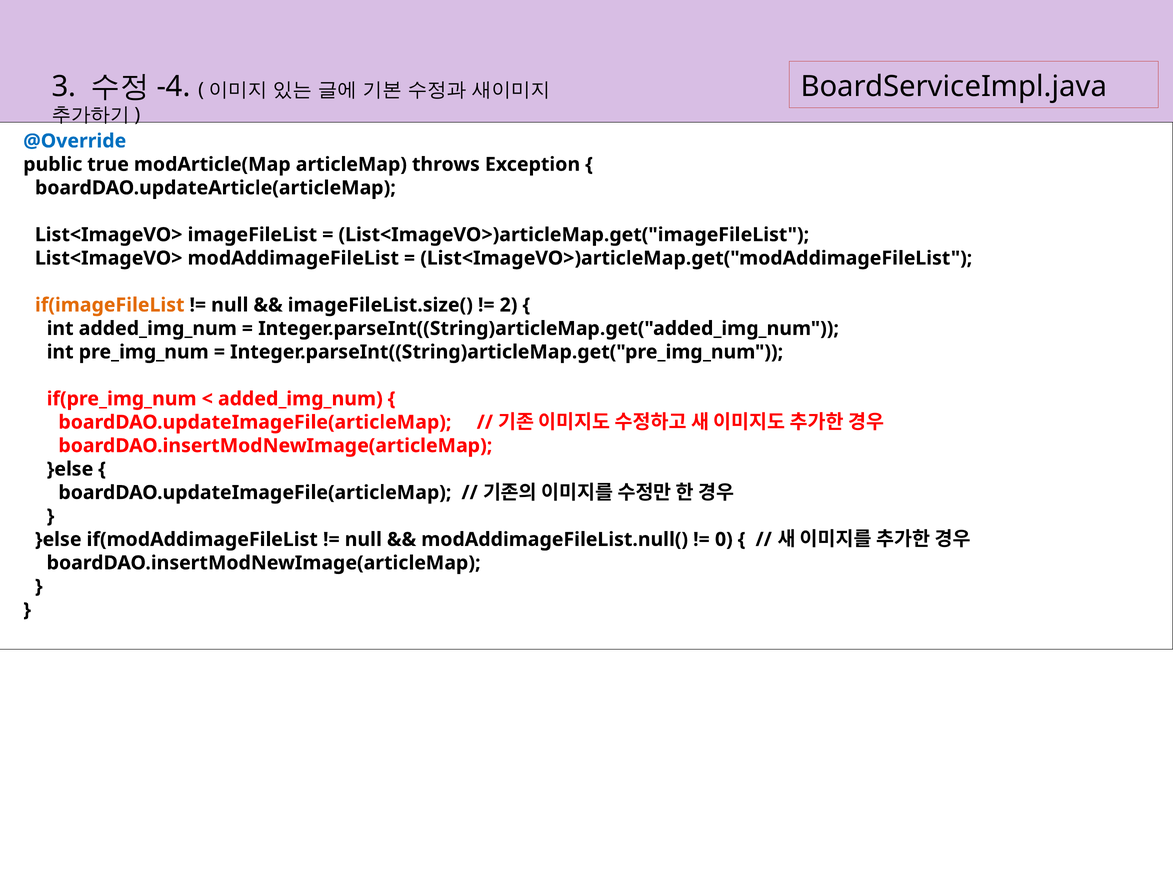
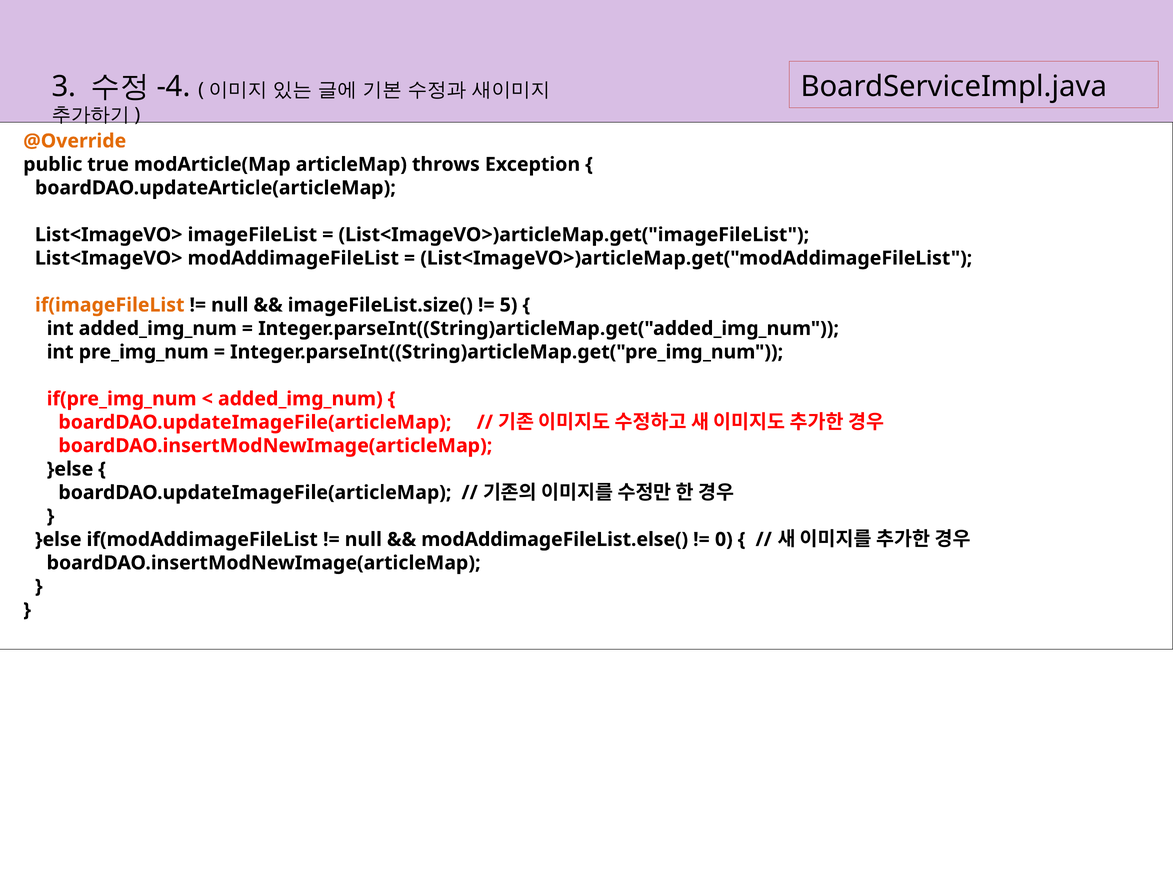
@Override colour: blue -> orange (75, 141)
2: 2 -> 5 (509, 305)
modAddimageFileList.null(: modAddimageFileList.null( -> modAddimageFileList.else( (555, 540)
